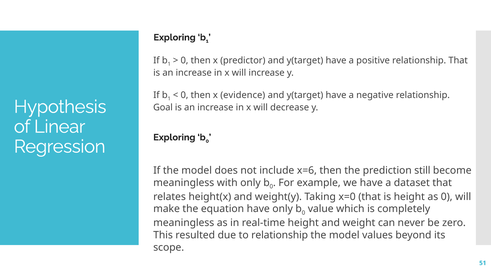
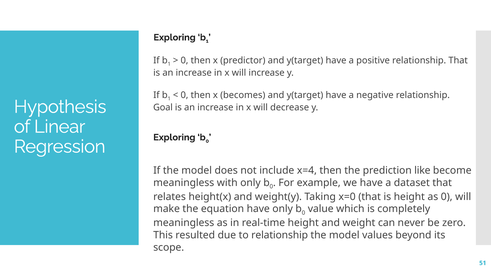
evidence: evidence -> becomes (243, 95)
x=6: x=6 -> x=4 (307, 171)
still: still -> like (422, 171)
